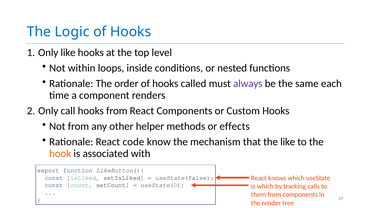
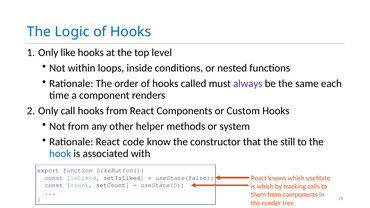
effects: effects -> system (235, 126)
mechanism: mechanism -> constructor (215, 142)
the like: like -> still (288, 142)
hook colour: orange -> blue (60, 154)
